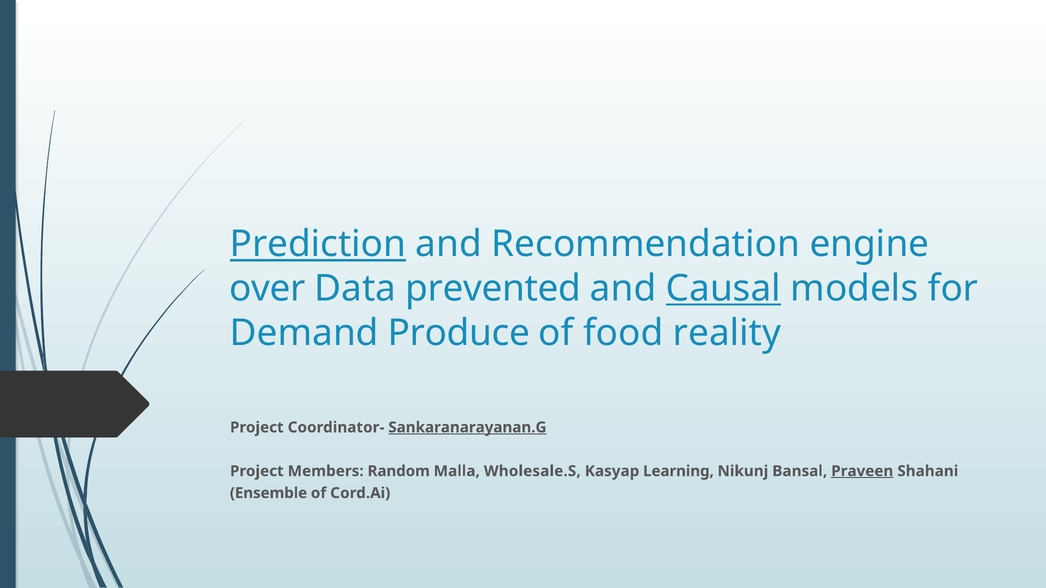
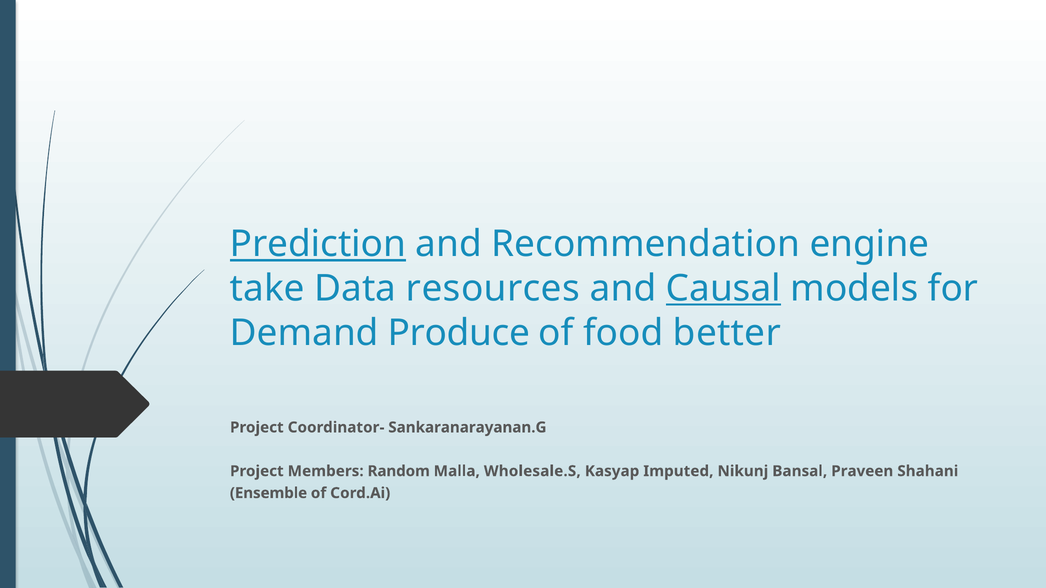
over: over -> take (267, 289)
prevented: prevented -> resources (493, 289)
reality: reality -> better (727, 333)
Sankaranarayanan.G underline: present -> none (467, 428)
Learning: Learning -> Imputed (678, 471)
Praveen underline: present -> none (862, 471)
